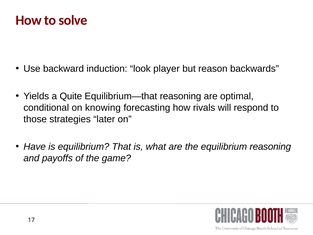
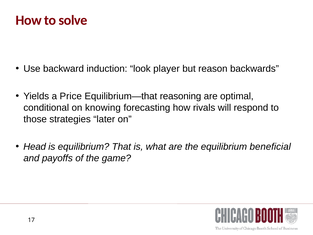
Quite: Quite -> Price (71, 96)
Have: Have -> Head (35, 147)
equilibrium reasoning: reasoning -> beneficial (270, 147)
